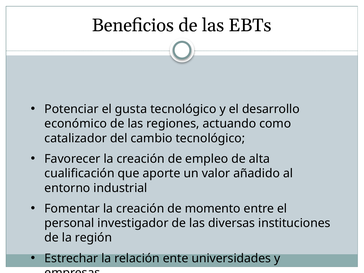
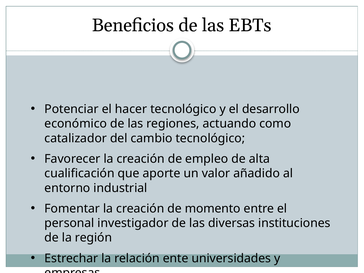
gusta: gusta -> hacer (131, 109)
